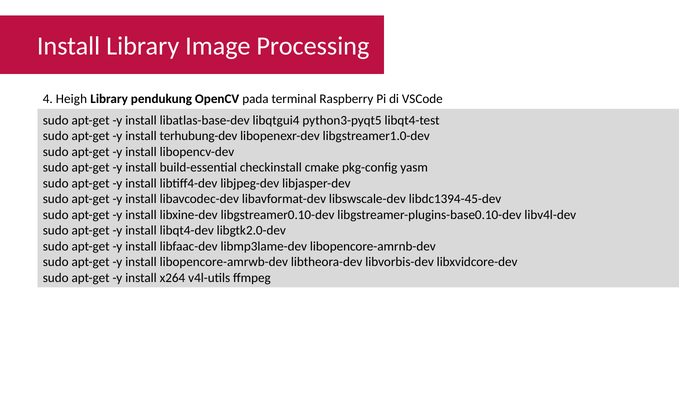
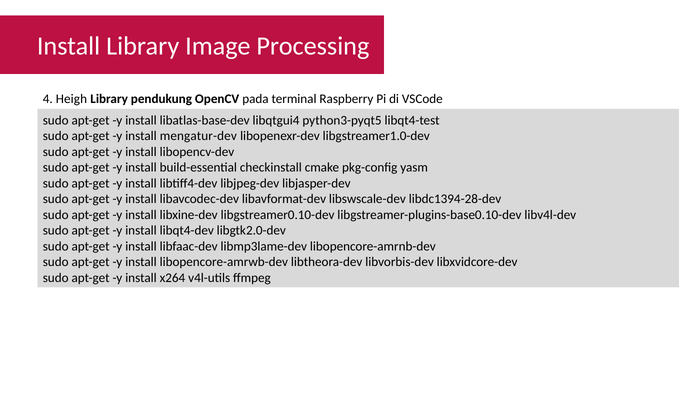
terhubung-dev: terhubung-dev -> mengatur-dev (198, 136)
libdc1394-45-dev: libdc1394-45-dev -> libdc1394-28-dev (455, 199)
